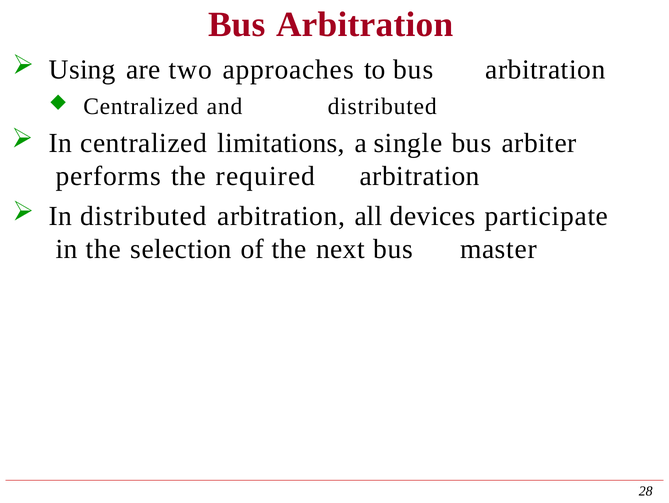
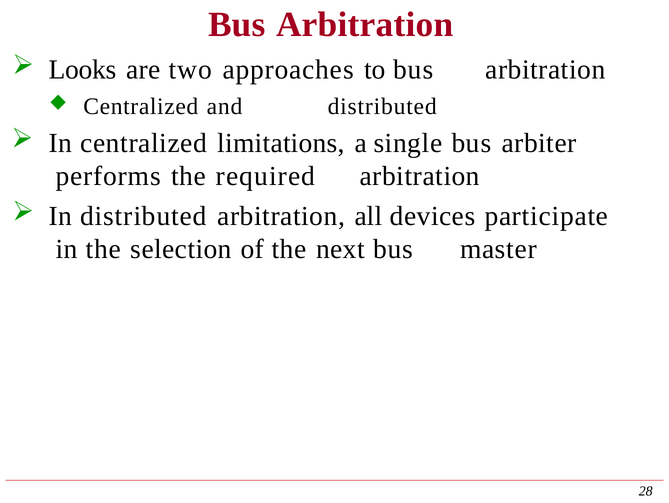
Using: Using -> Looks (83, 70)
